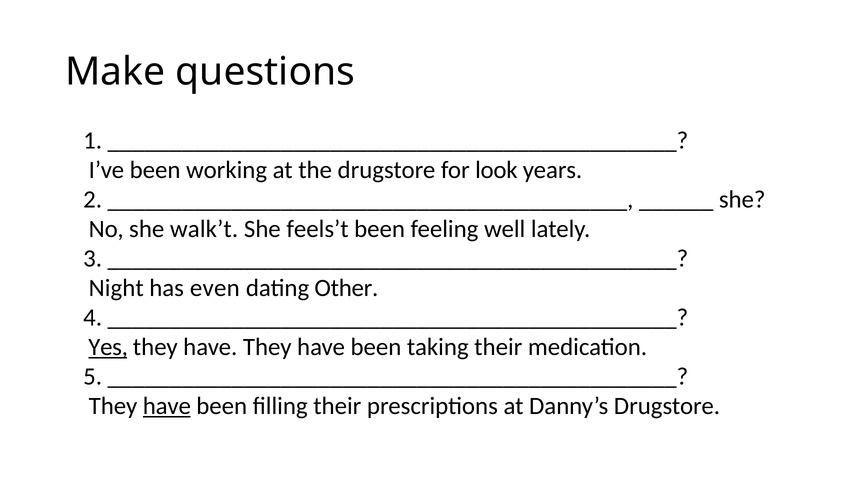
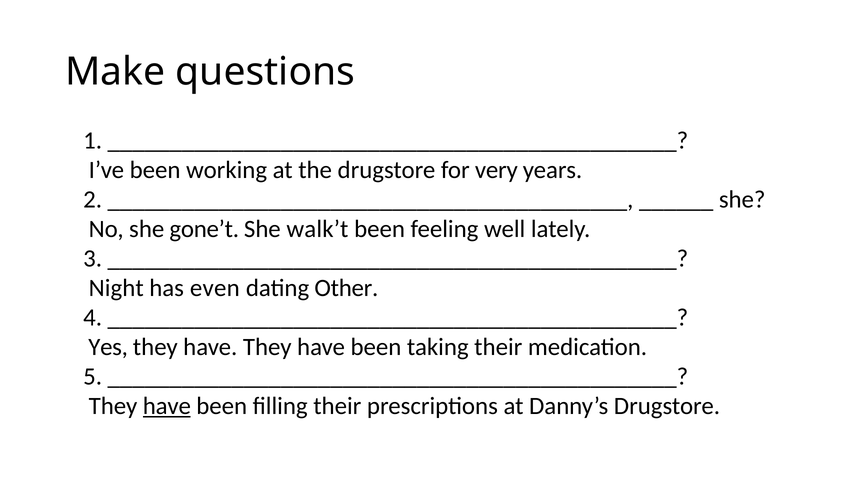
look: look -> very (496, 170)
walk’t: walk’t -> gone’t (204, 229)
feels’t: feels’t -> walk’t (317, 229)
Yes underline: present -> none (108, 347)
